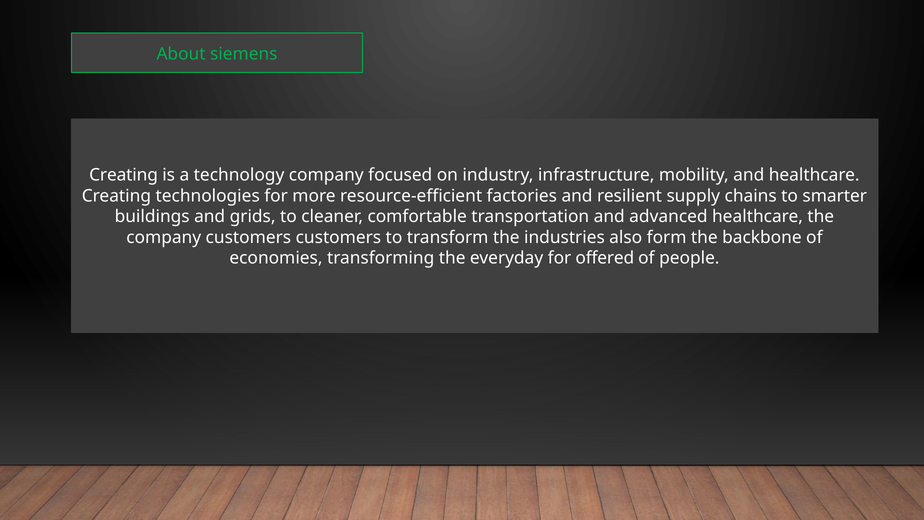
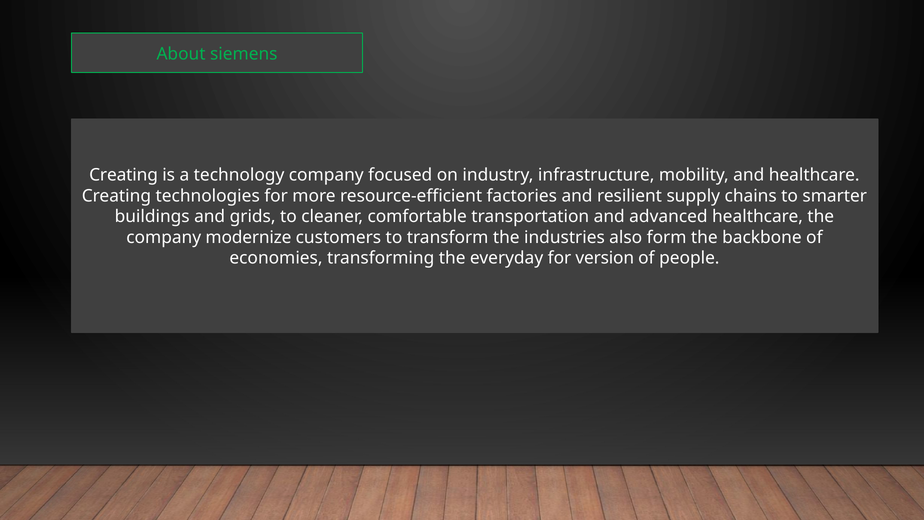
company customers: customers -> modernize (248, 237)
offered: offered -> version (605, 258)
